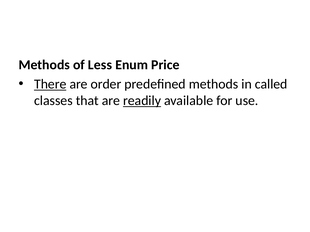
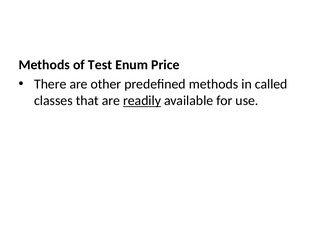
Less: Less -> Test (100, 65)
There underline: present -> none (50, 84)
order: order -> other (106, 84)
